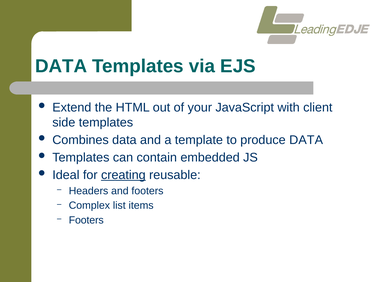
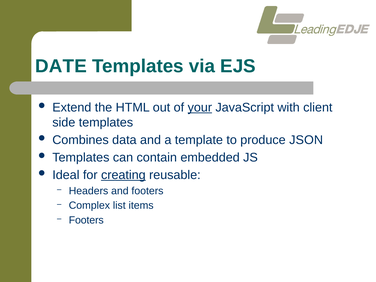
DATA: DATA -> DATE (61, 66)
your underline: none -> present (200, 107)
produce DATA: DATA -> JSON (306, 140)
